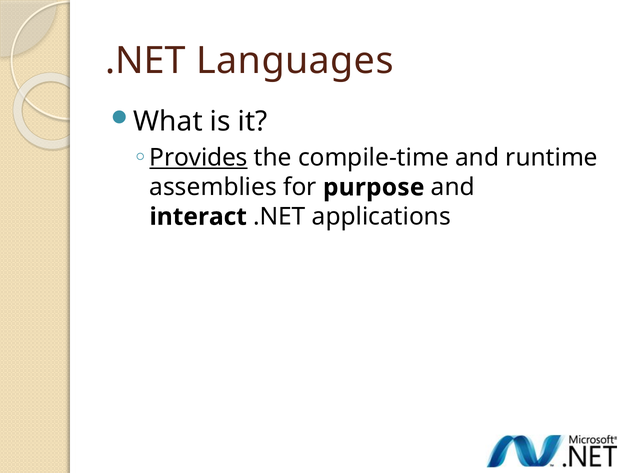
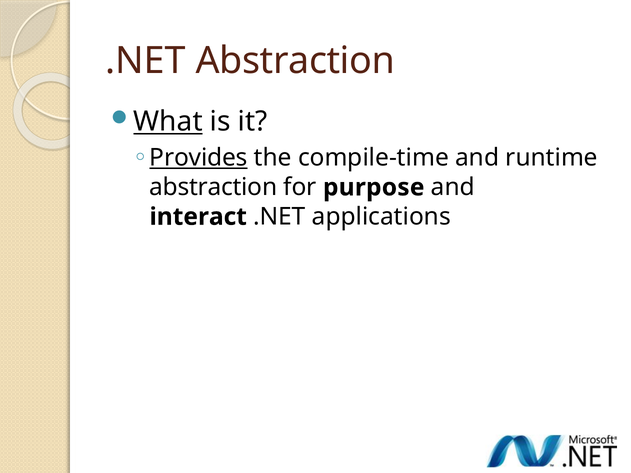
.NET Languages: Languages -> Abstraction (295, 61)
What underline: none -> present (168, 122)
assemblies: assemblies -> abstraction (213, 187)
